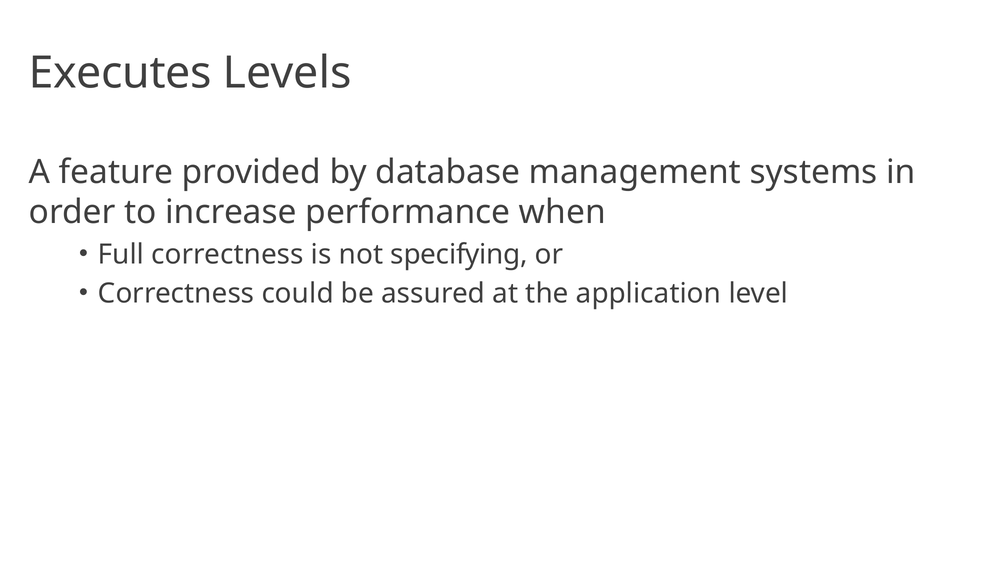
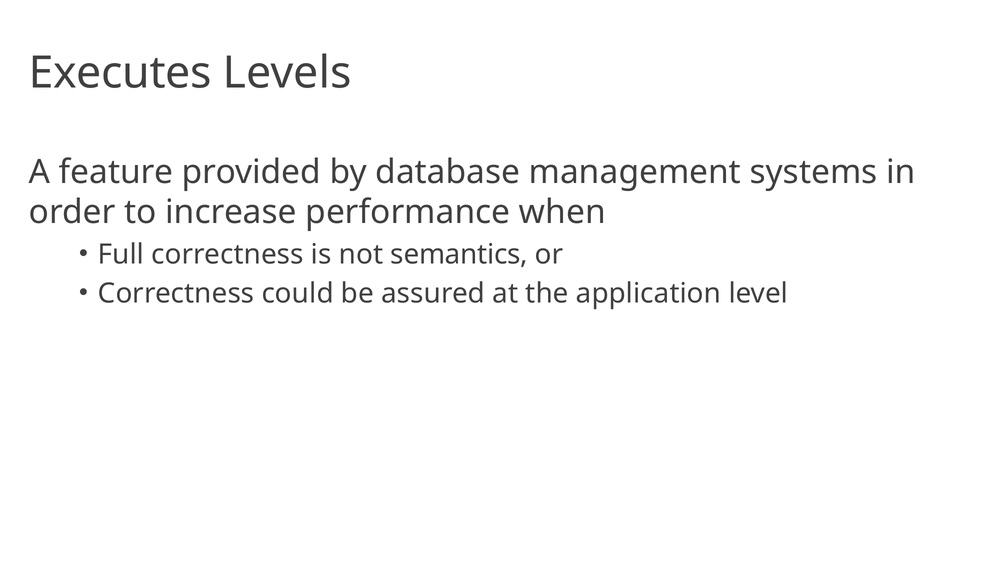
specifying: specifying -> semantics (459, 254)
